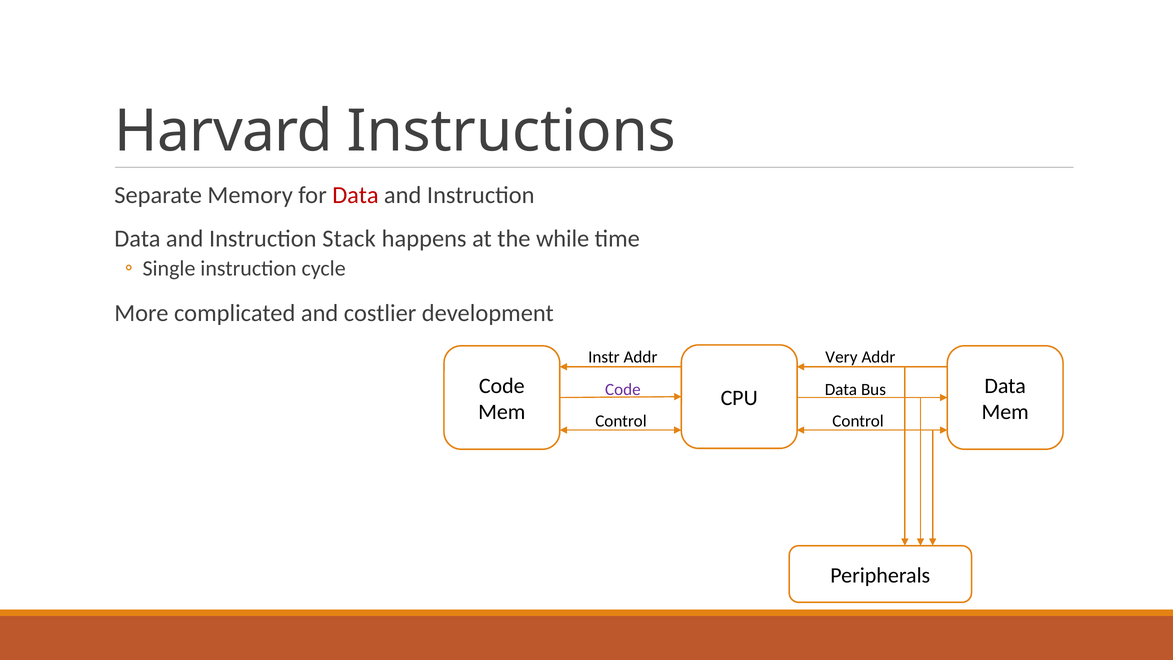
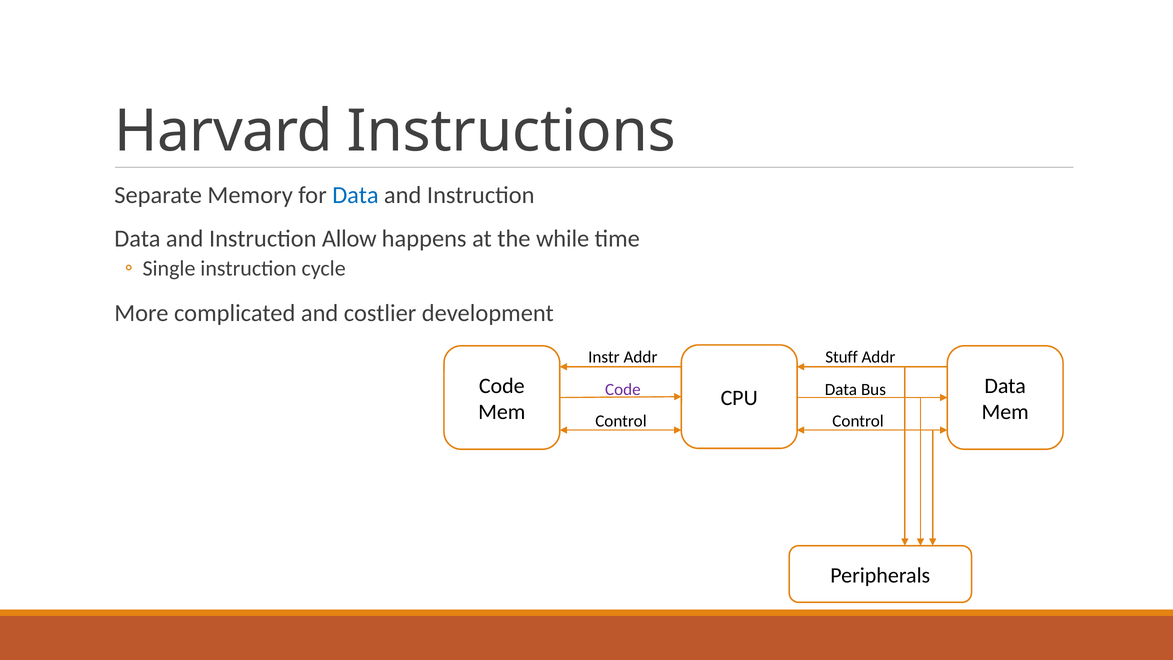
Data colour: red -> blue (355, 195)
Stack: Stack -> Allow (349, 239)
Very: Very -> Stuff (842, 357)
